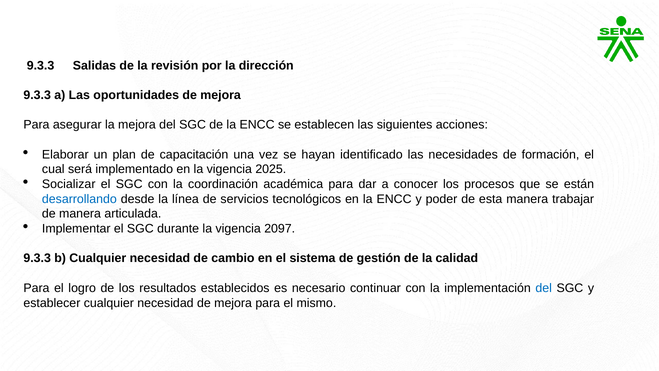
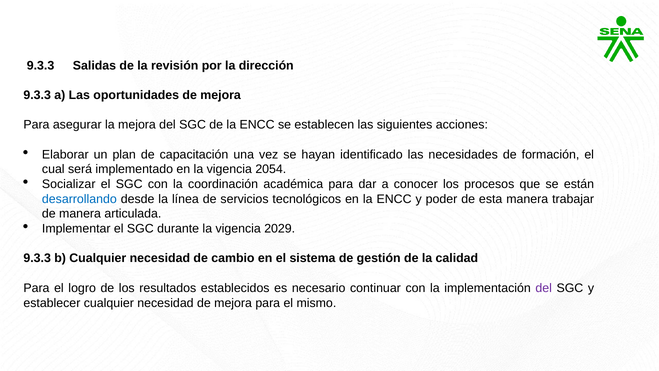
2025: 2025 -> 2054 (271, 169)
2097: 2097 -> 2029 (280, 229)
del colour: blue -> purple (544, 288)
